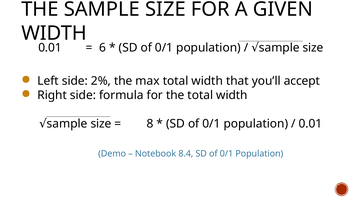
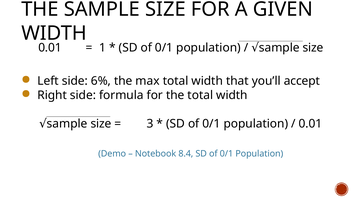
6: 6 -> 1 (103, 48)
2%: 2% -> 6% (101, 81)
8: 8 -> 3 (150, 124)
